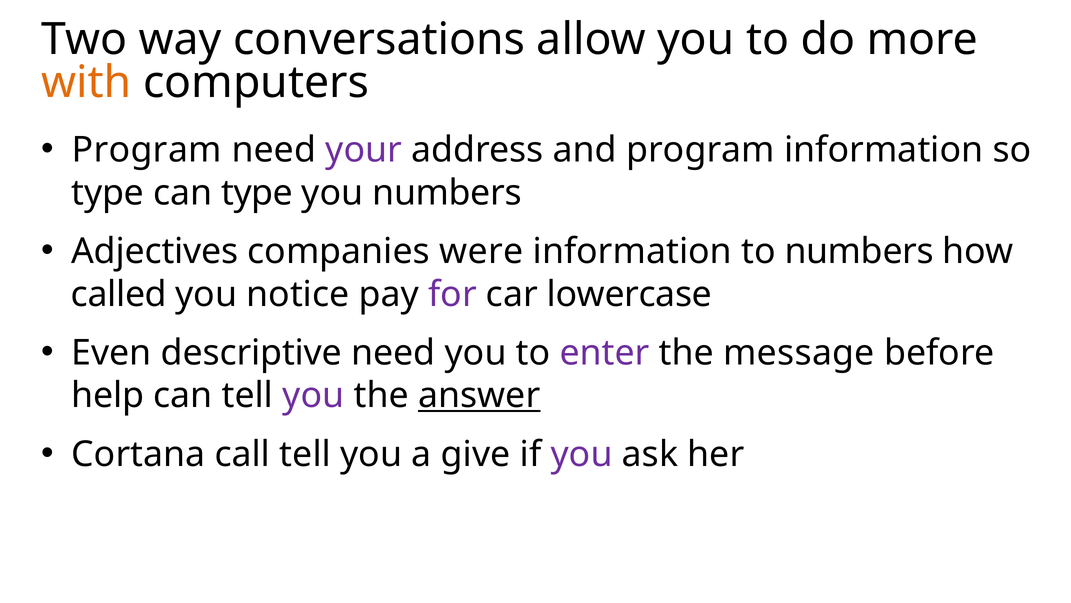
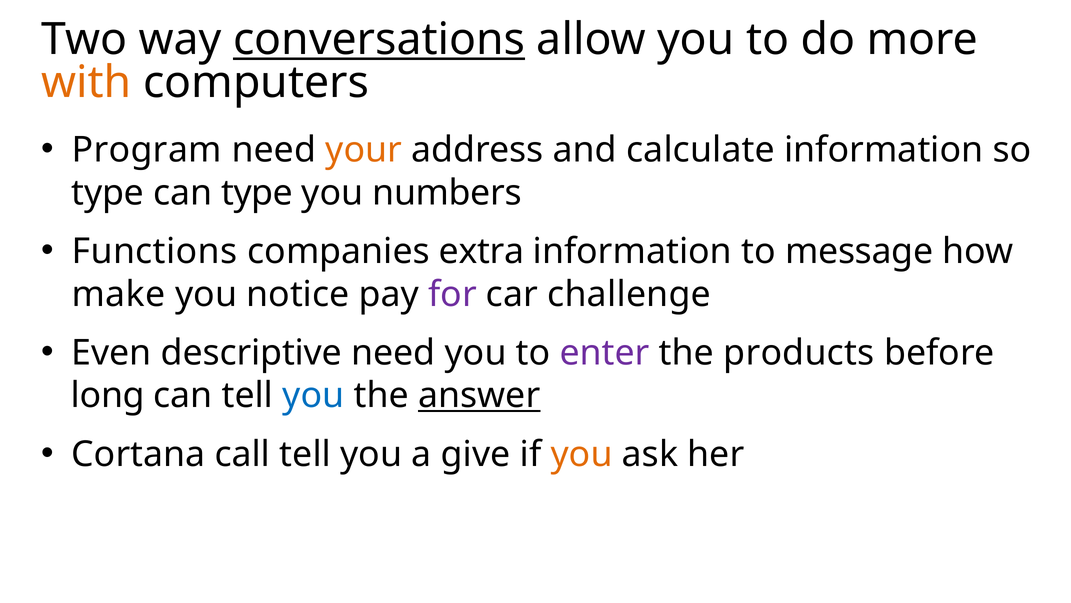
conversations underline: none -> present (379, 40)
your colour: purple -> orange (364, 150)
and program: program -> calculate (700, 150)
Adjectives: Adjectives -> Functions (154, 251)
were: were -> extra (482, 251)
to numbers: numbers -> message (859, 251)
called: called -> make (118, 294)
lowercase: lowercase -> challenge (629, 294)
message: message -> products (799, 352)
help: help -> long (108, 395)
you colour: purple -> blue (313, 395)
you colour: purple -> orange (582, 454)
